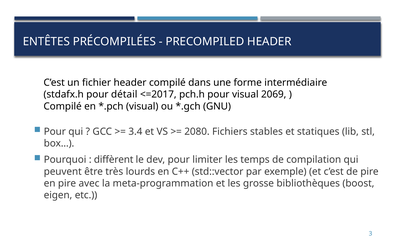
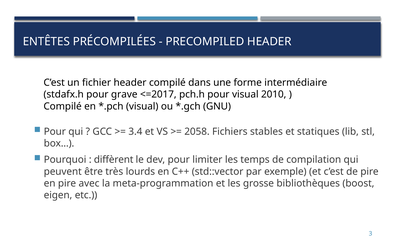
détail: détail -> grave (124, 94)
2069: 2069 -> 2010 (274, 94)
2080: 2080 -> 2058 (197, 131)
